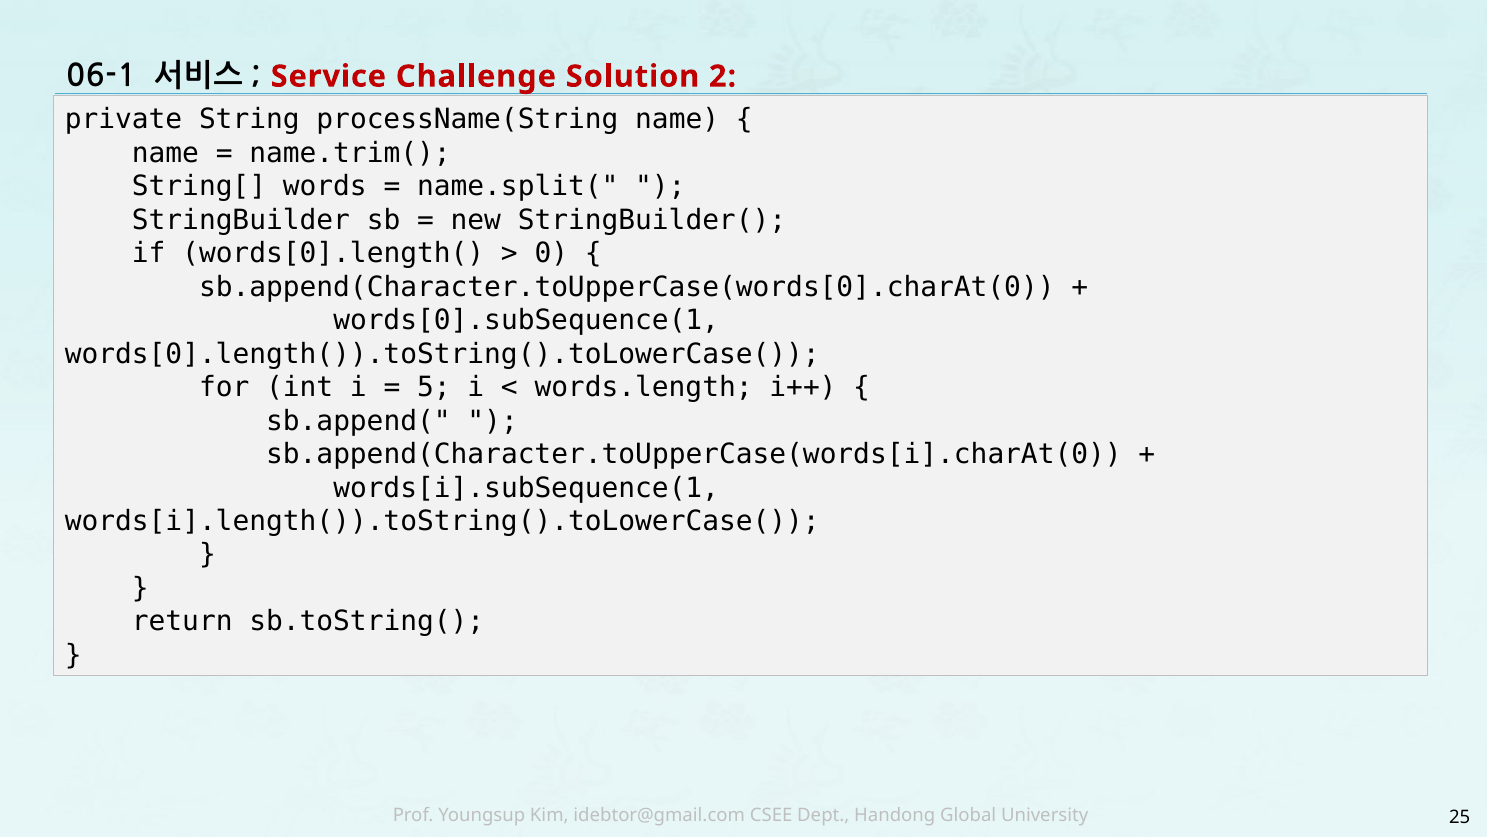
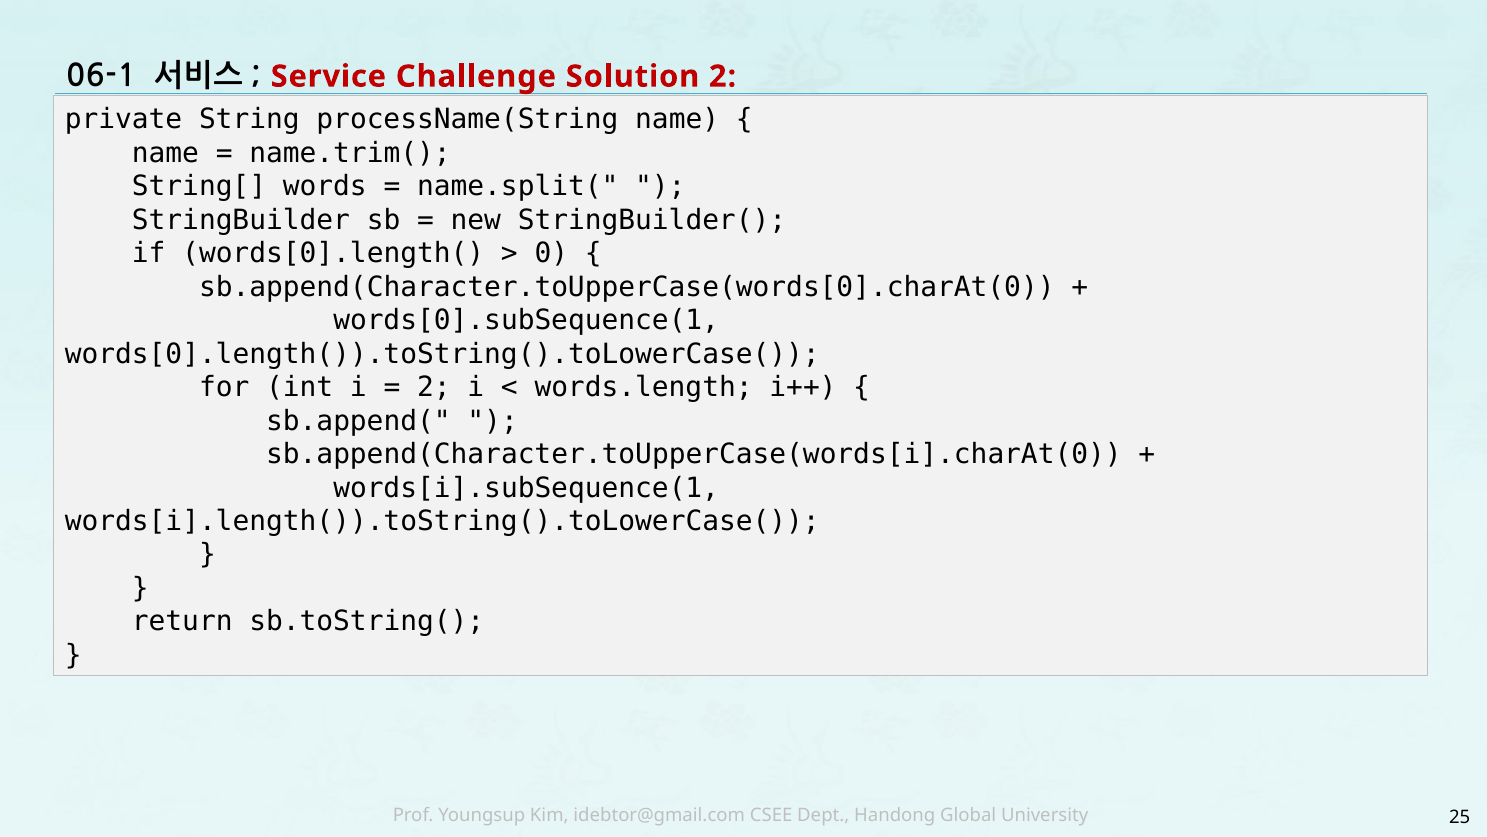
5: 5 -> 2 (434, 387)
